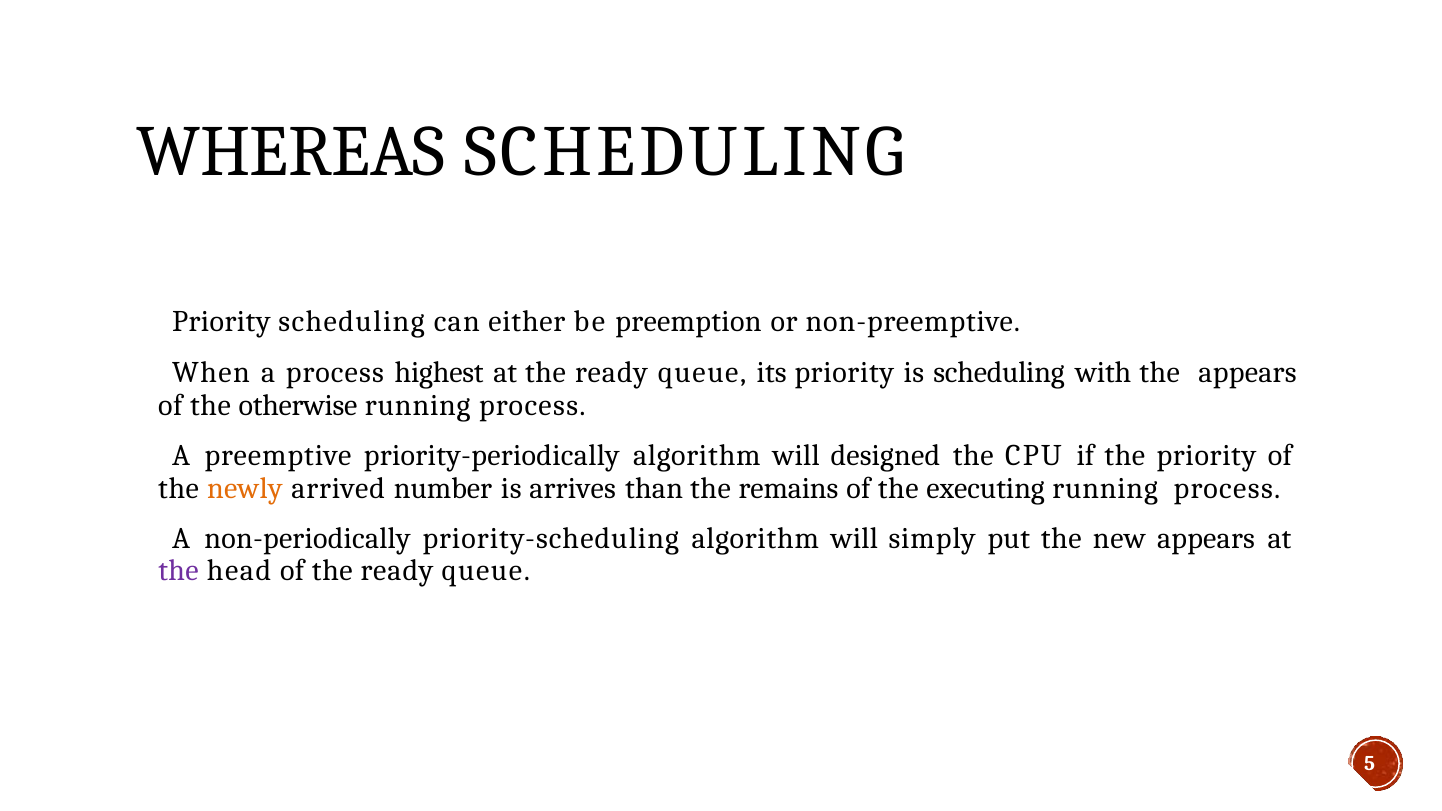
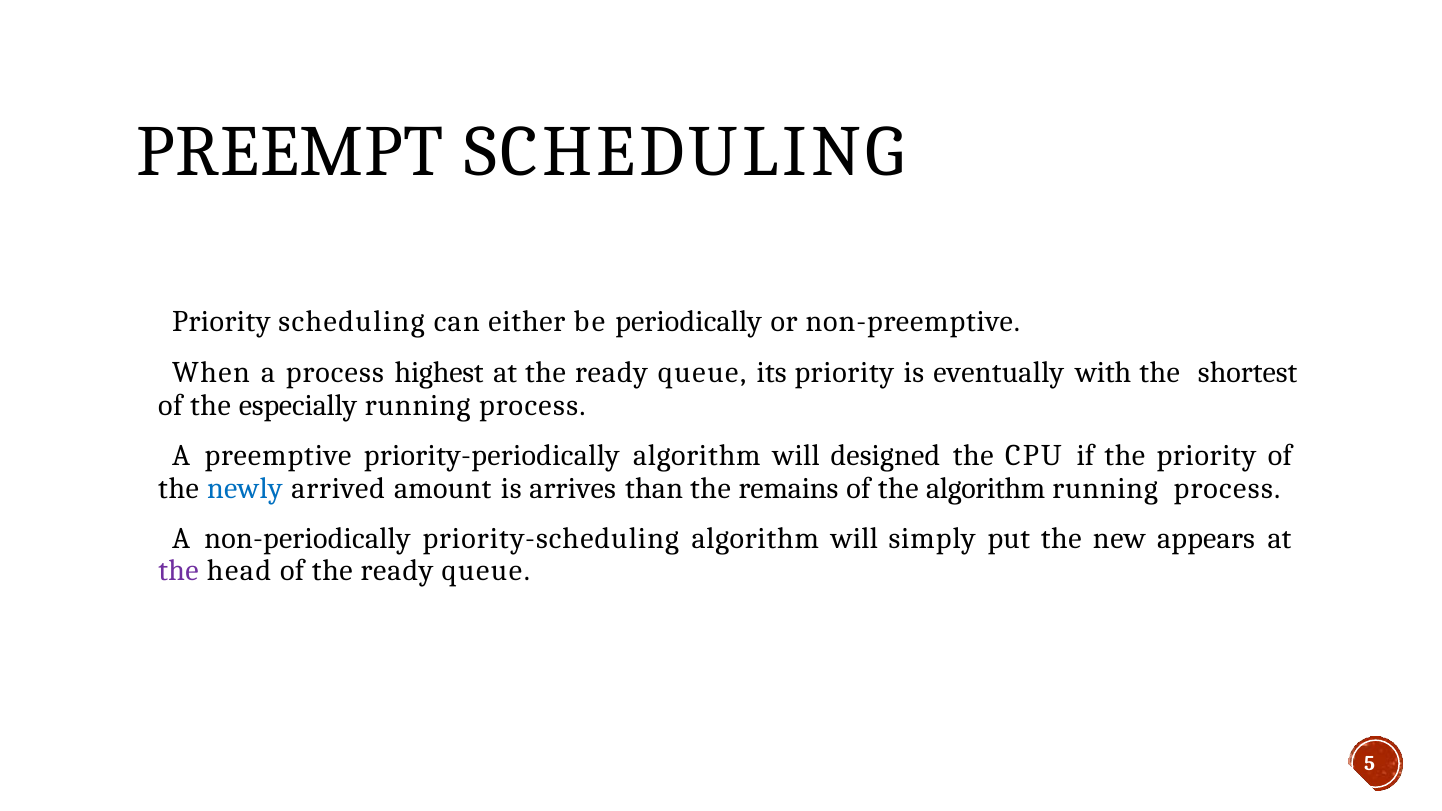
WHEREAS: WHEREAS -> PREEMPT (290, 152)
preemption: preemption -> periodically (689, 322)
is scheduling: scheduling -> eventually (999, 373)
the appears: appears -> shortest (1248, 373)
otherwise: otherwise -> especially (298, 405)
newly colour: orange -> blue (245, 488)
number: number -> amount (443, 488)
the executing: executing -> algorithm (986, 488)
